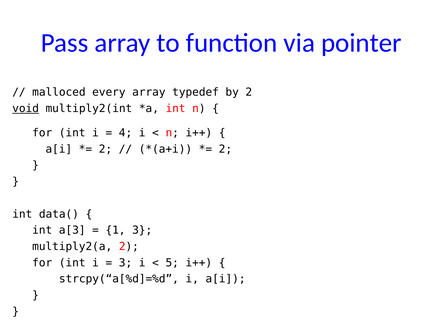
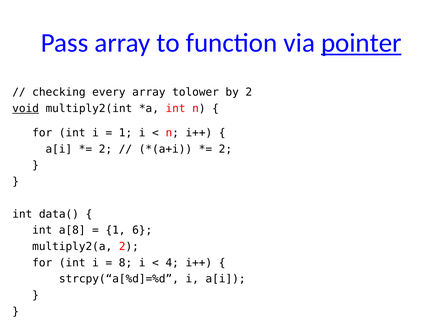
pointer underline: none -> present (361, 43)
malloced: malloced -> checking (59, 92)
typedef: typedef -> tolower (196, 92)
4: 4 -> 1 (125, 133)
a[3: a[3 -> a[8 (72, 230)
1 3: 3 -> 6 (142, 230)
3: 3 -> 8 (125, 263)
5: 5 -> 4 (172, 263)
